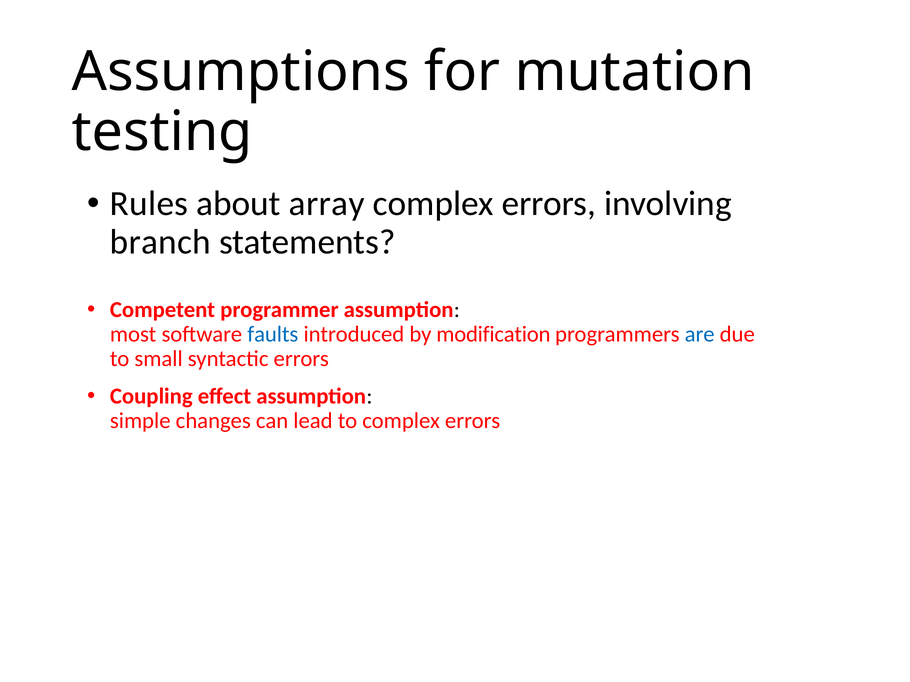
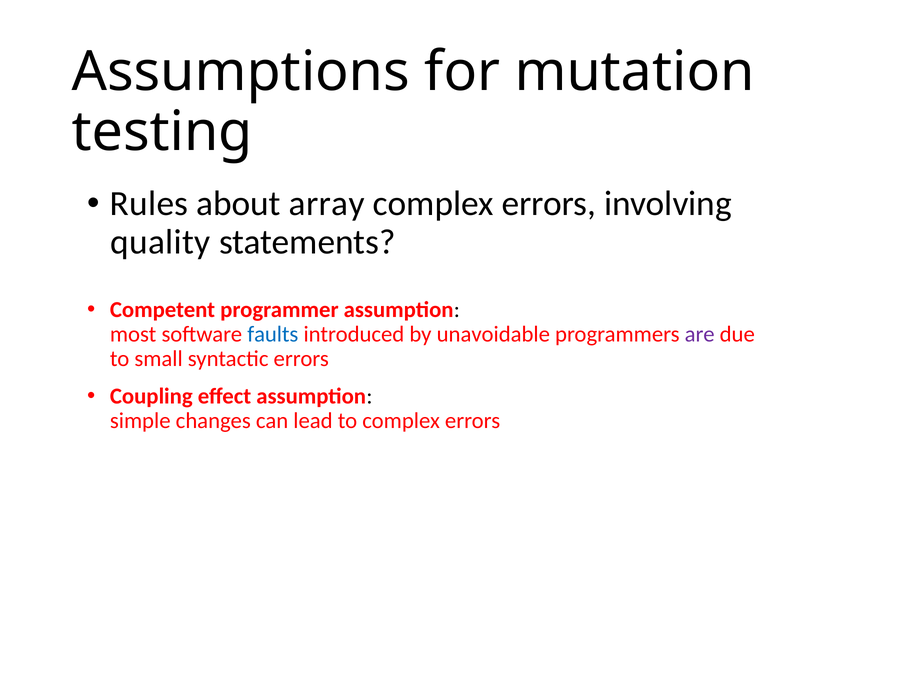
branch: branch -> quality (160, 242)
modification: modification -> unavoidable (493, 335)
are colour: blue -> purple (700, 335)
